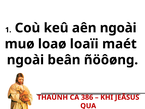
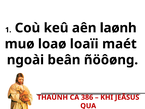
aên ngoài: ngoài -> laønh (118, 28)
